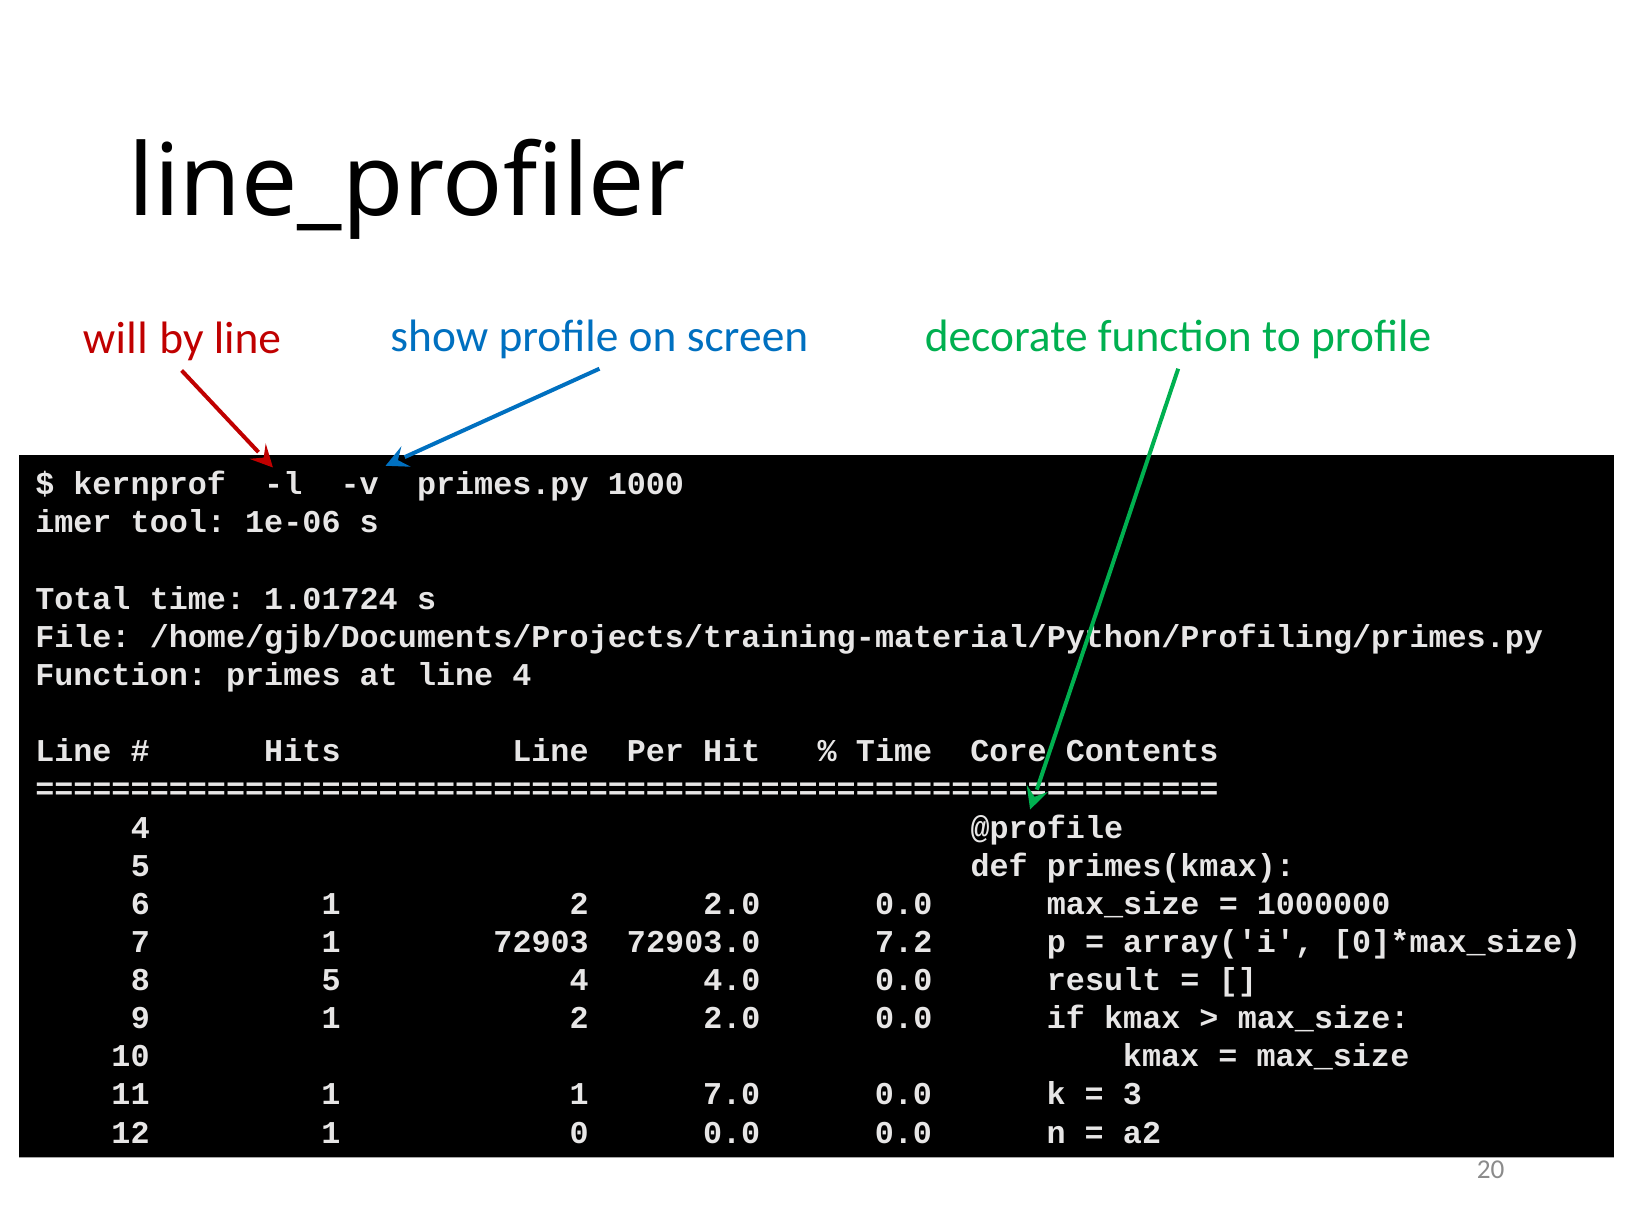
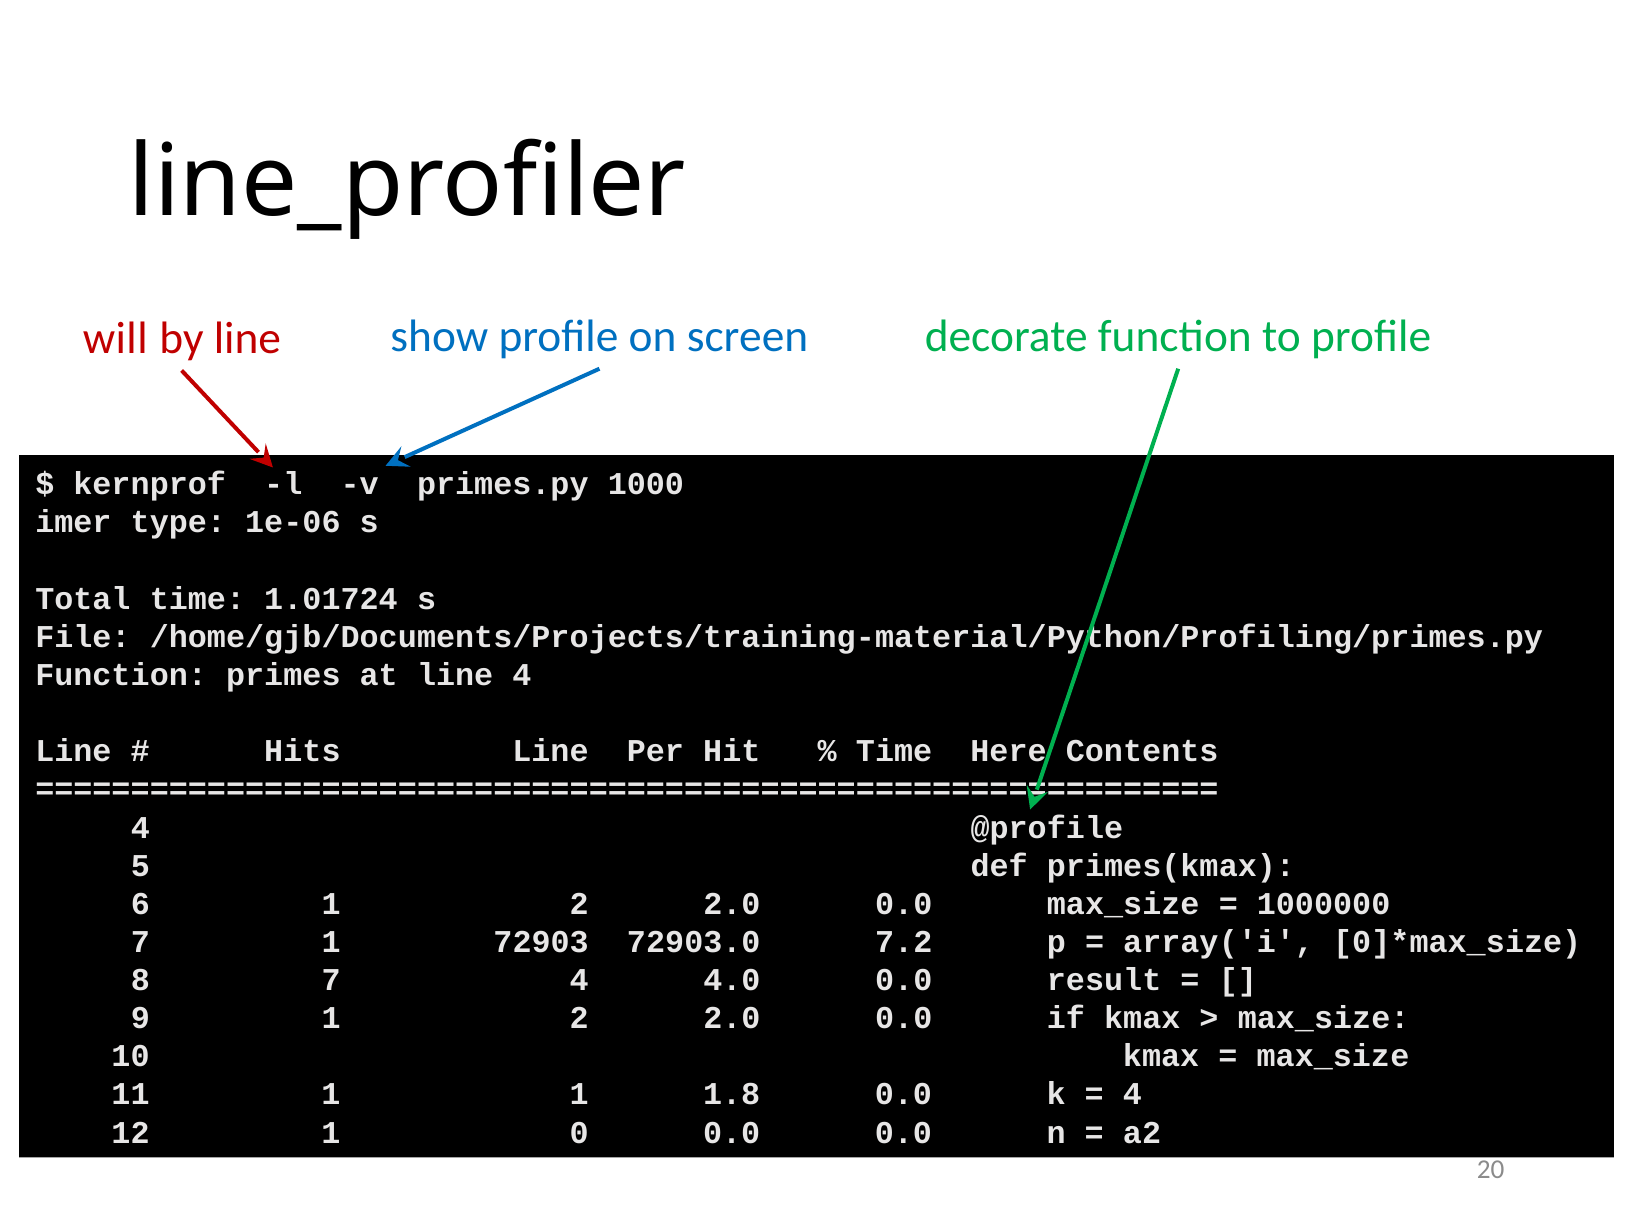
tool: tool -> type (178, 522)
Core: Core -> Here (1009, 751)
8 5: 5 -> 7 (331, 980)
7.0: 7.0 -> 1.8 (732, 1094)
3: 3 -> 4 (1133, 1094)
